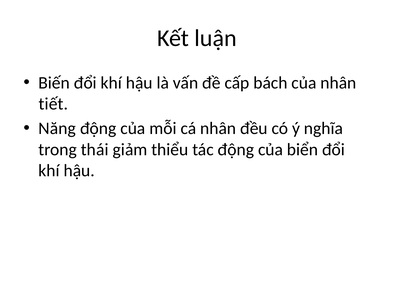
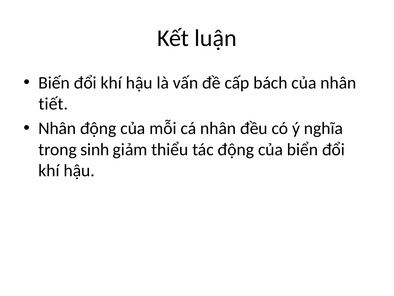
Năng: Năng -> Nhân (57, 128)
thái: thái -> sinh (95, 149)
